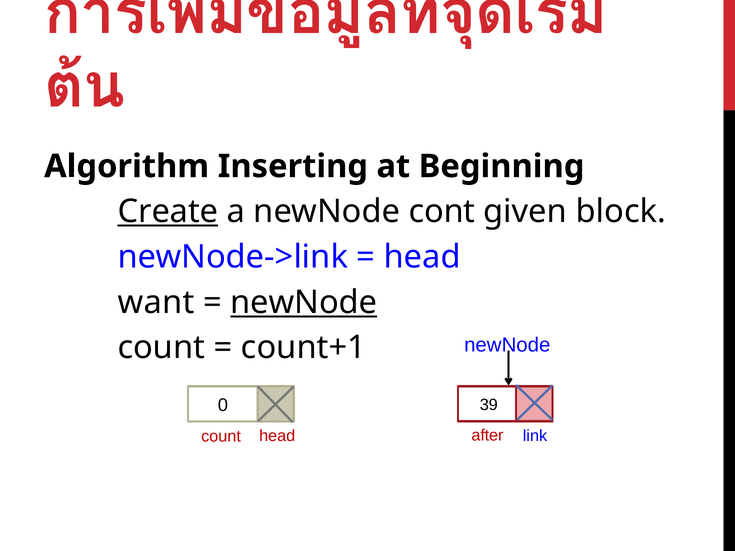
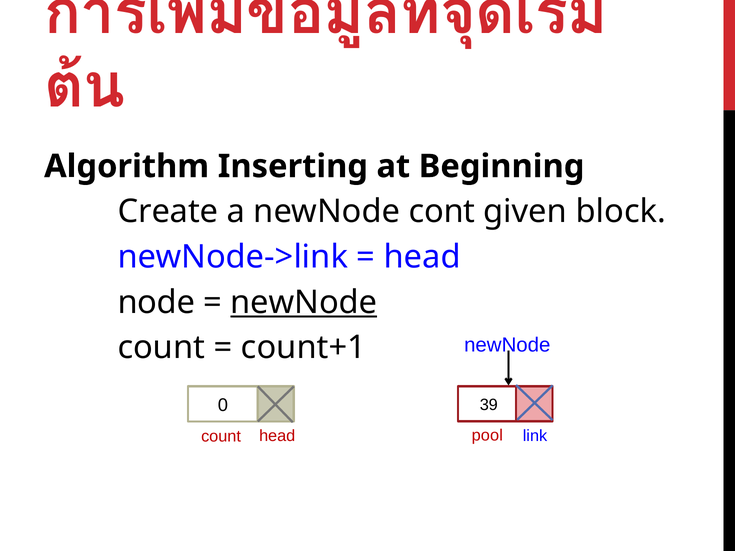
Create underline: present -> none (168, 212)
want: want -> node (156, 302)
after: after -> pool (487, 436)
